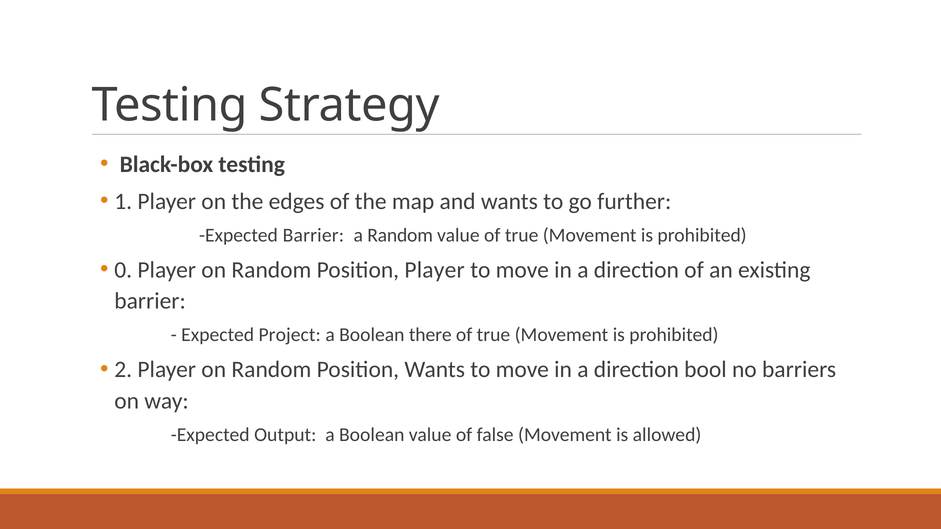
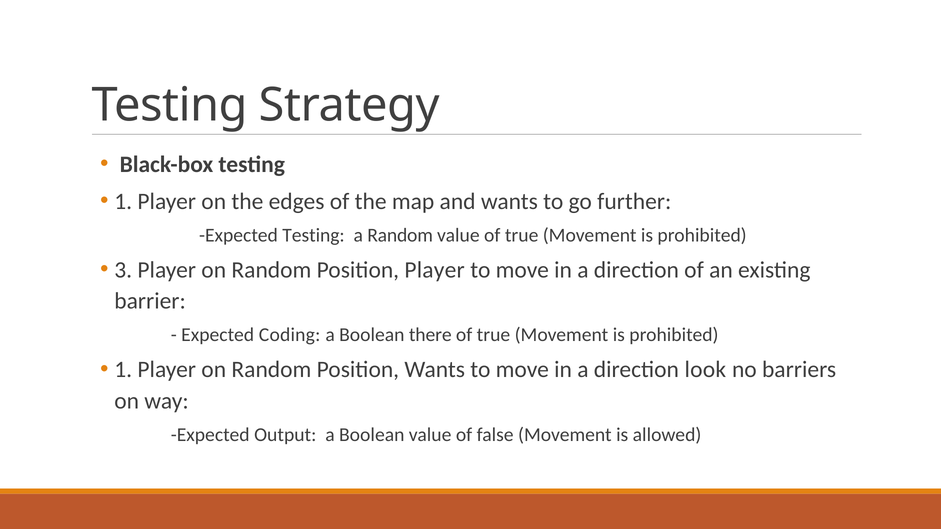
Expected Barrier: Barrier -> Testing (314, 235)
0: 0 -> 3 (123, 270)
Project: Project -> Coding (290, 335)
2: 2 -> 1 (123, 370)
bool: bool -> look (705, 370)
